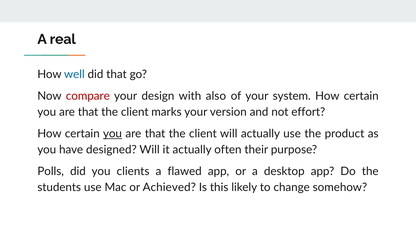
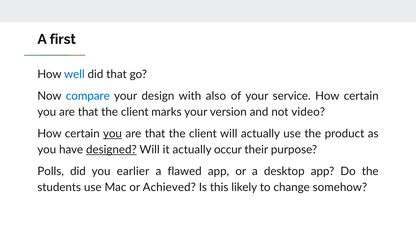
real: real -> first (63, 39)
compare colour: red -> blue (88, 96)
system: system -> service (292, 96)
effort: effort -> video (308, 112)
designed underline: none -> present (111, 150)
often: often -> occur (228, 150)
clients: clients -> earlier (133, 172)
